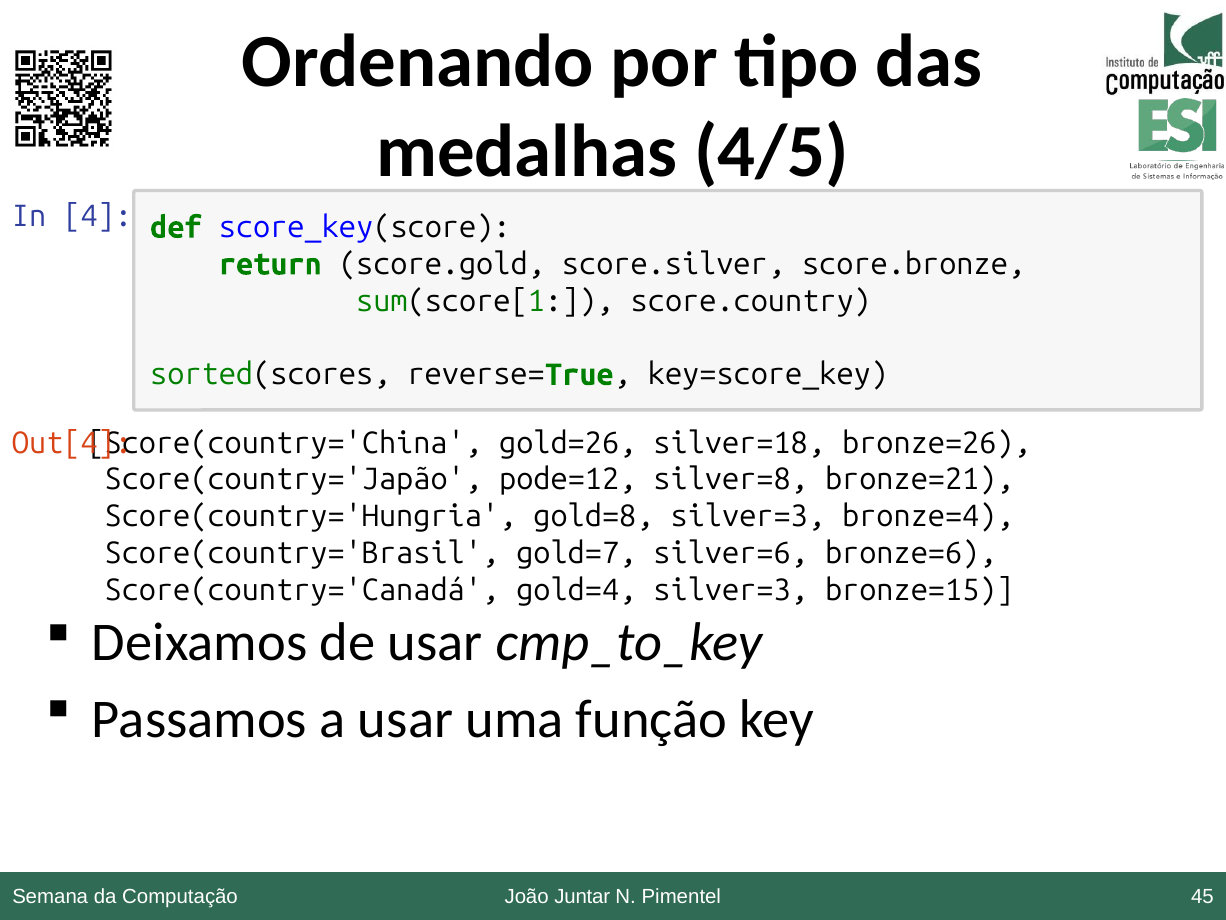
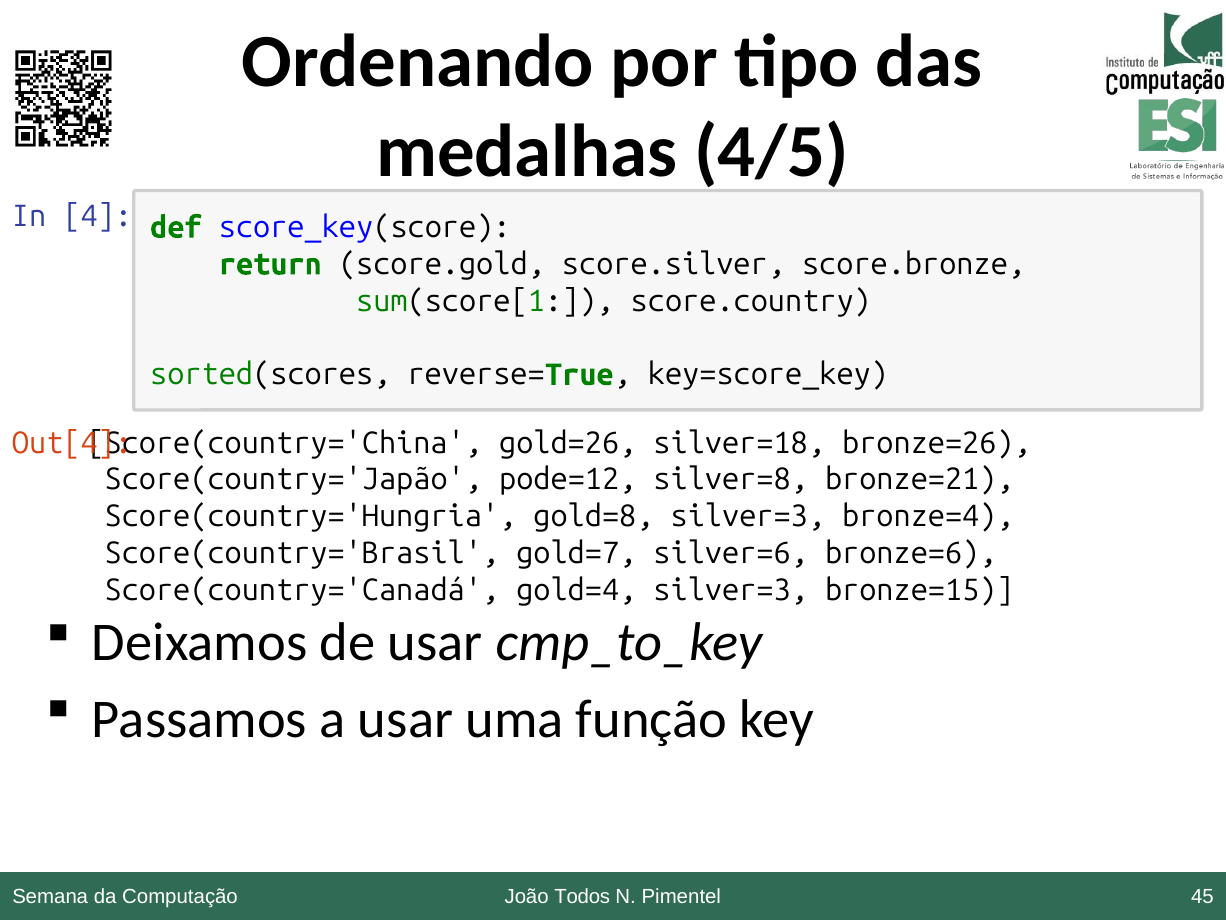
Juntar: Juntar -> Todos (582, 896)
